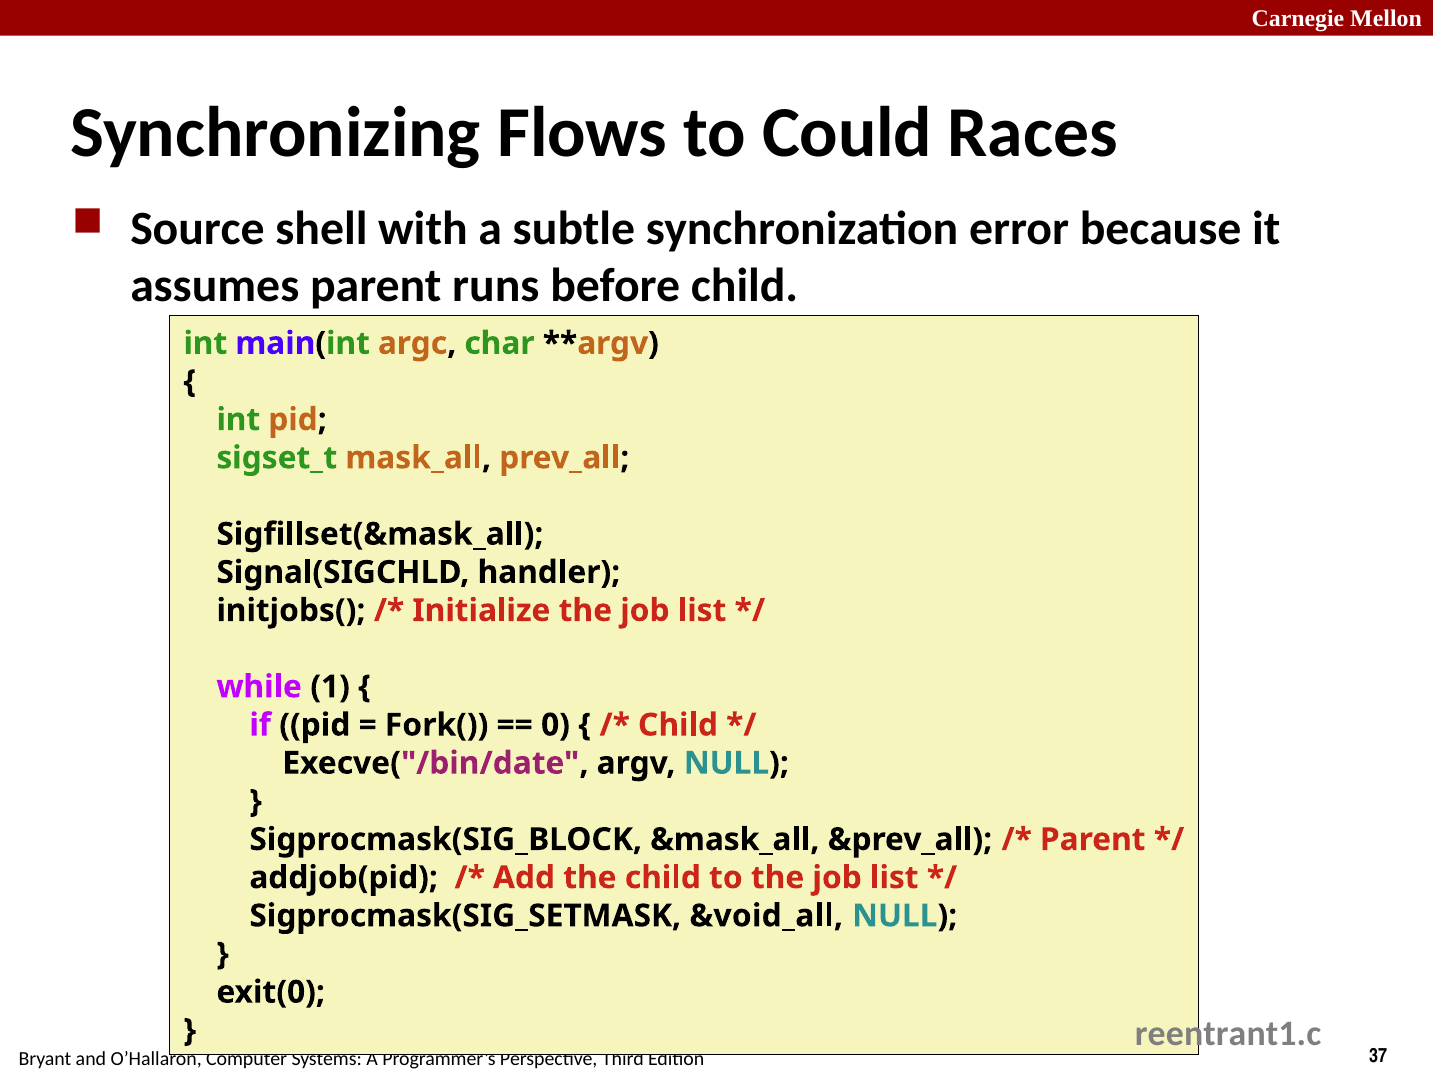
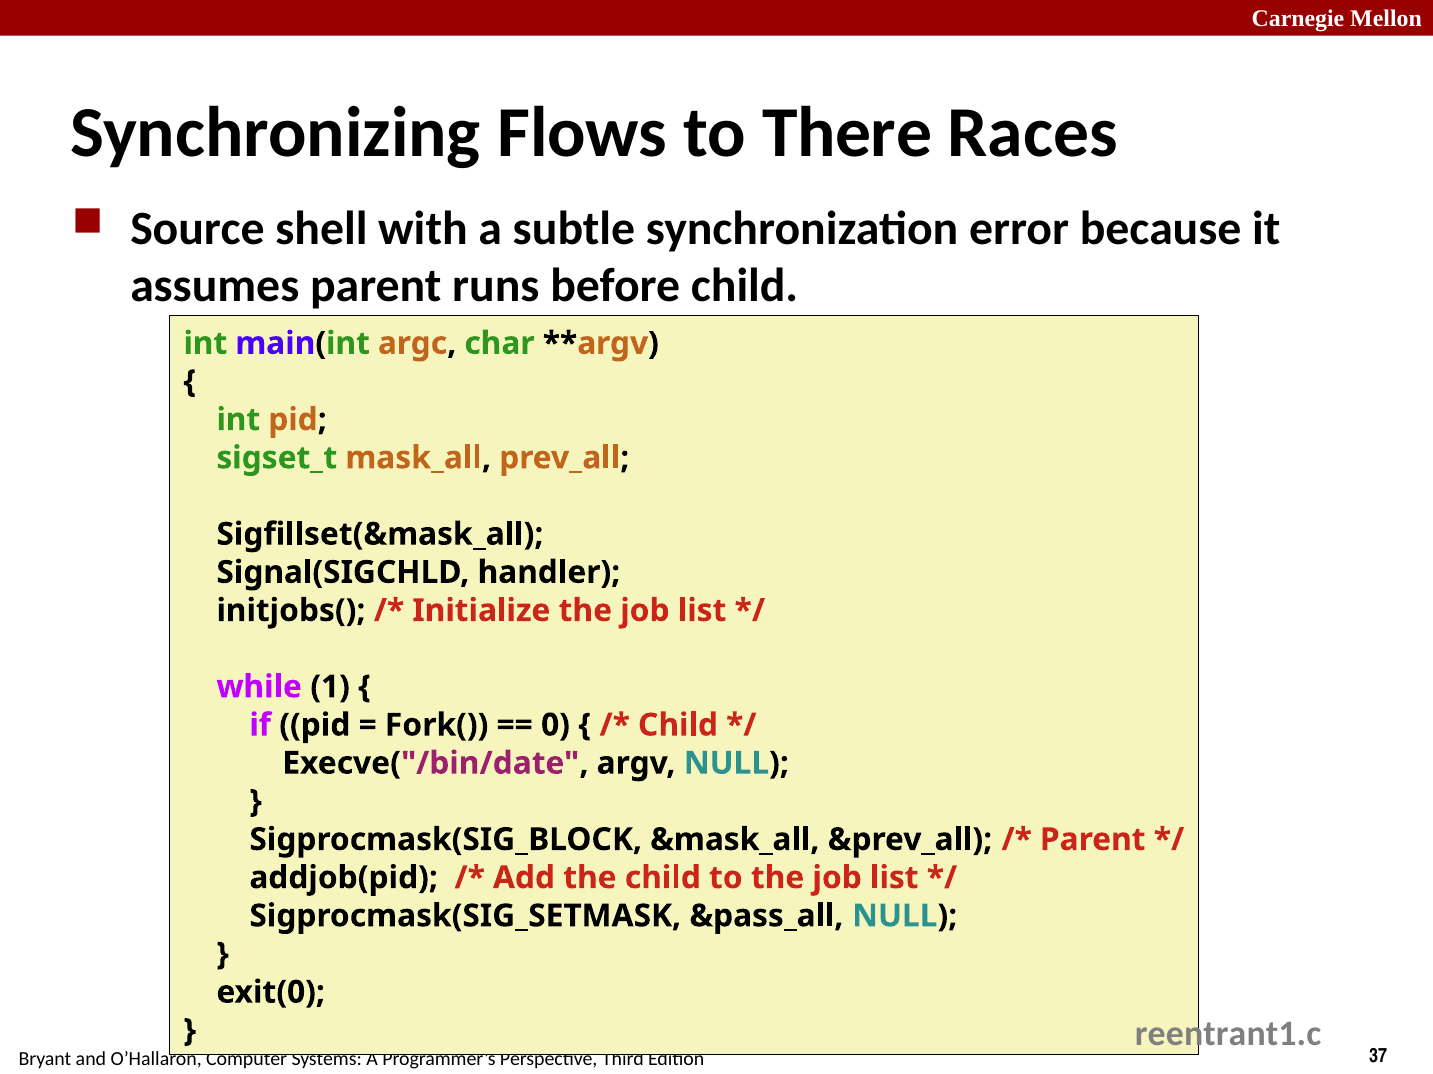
Could: Could -> There (847, 133)
&void_all: &void_all -> &pass_all (766, 916)
